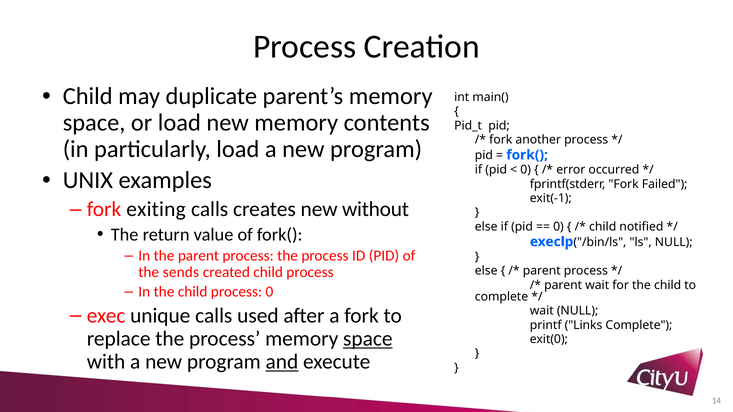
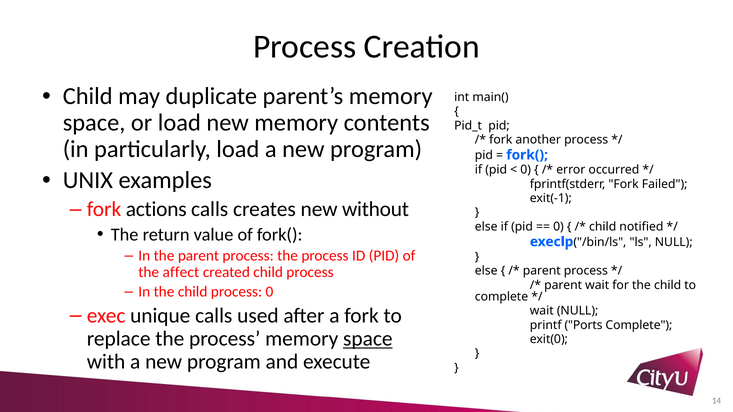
exiting: exiting -> actions (156, 210)
sends: sends -> affect (181, 272)
Links: Links -> Ports (584, 325)
and underline: present -> none (282, 362)
